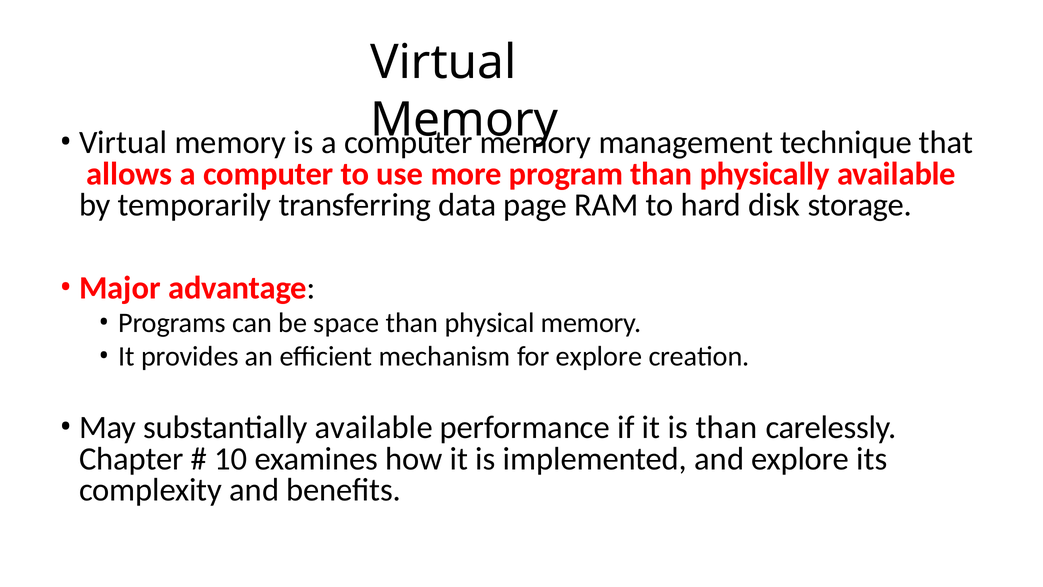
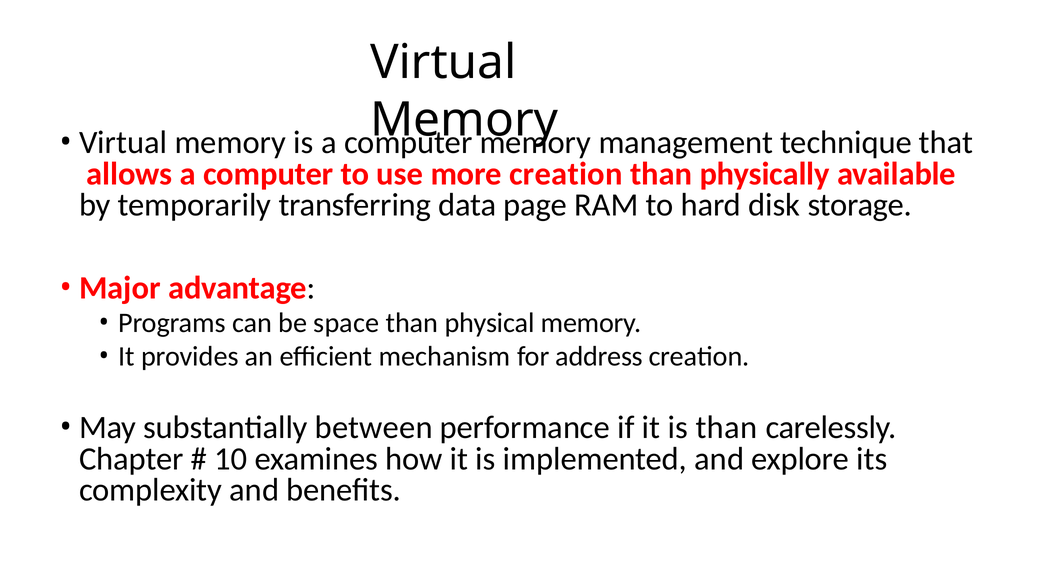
more program: program -> creation (566, 174)
for explore: explore -> address (599, 356)
substantially available: available -> between (374, 427)
